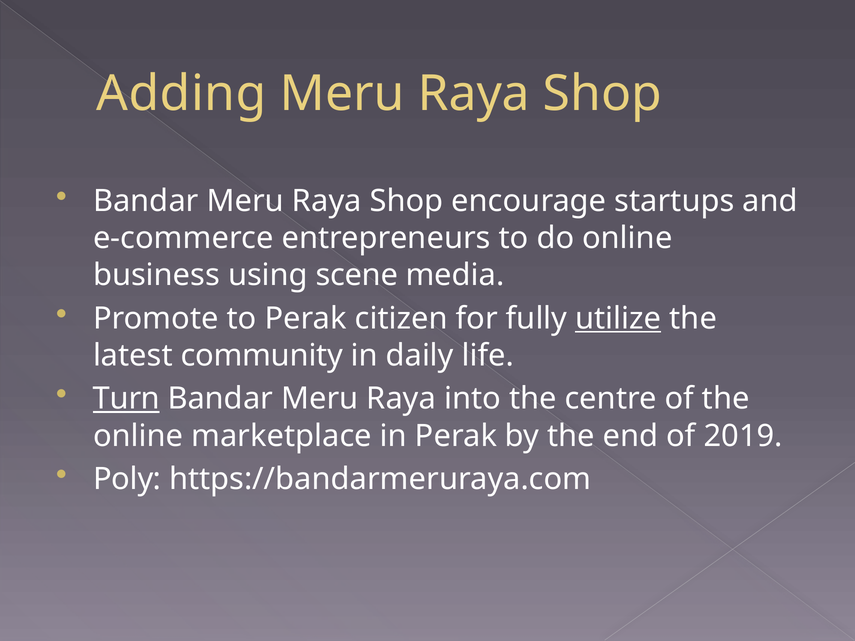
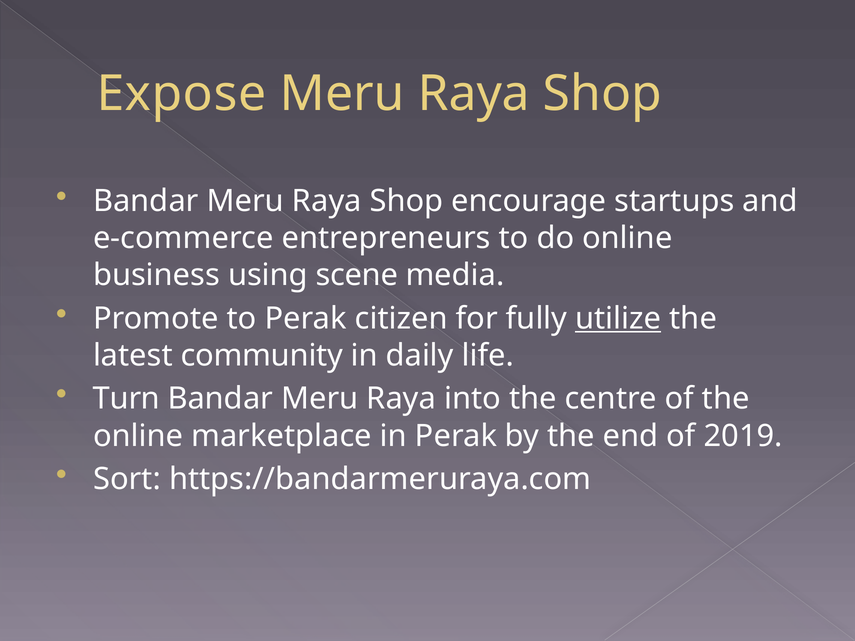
Adding: Adding -> Expose (181, 94)
Turn underline: present -> none (126, 399)
Poly: Poly -> Sort (127, 479)
